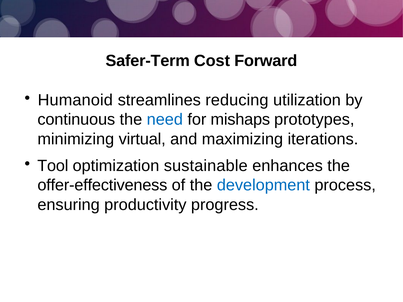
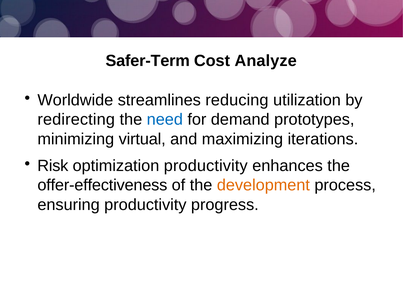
Forward: Forward -> Analyze (266, 61)
Humanoid: Humanoid -> Worldwide (75, 100)
continuous: continuous -> redirecting (76, 120)
mishaps: mishaps -> demand (240, 120)
Tool: Tool -> Risk (53, 166)
optimization sustainable: sustainable -> productivity (206, 166)
development colour: blue -> orange (263, 185)
